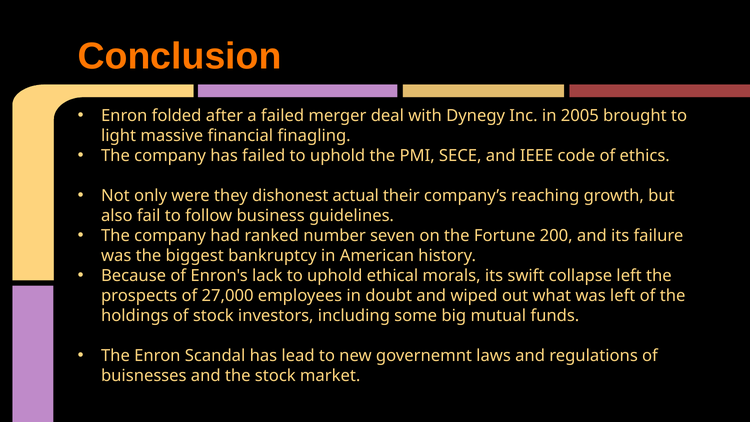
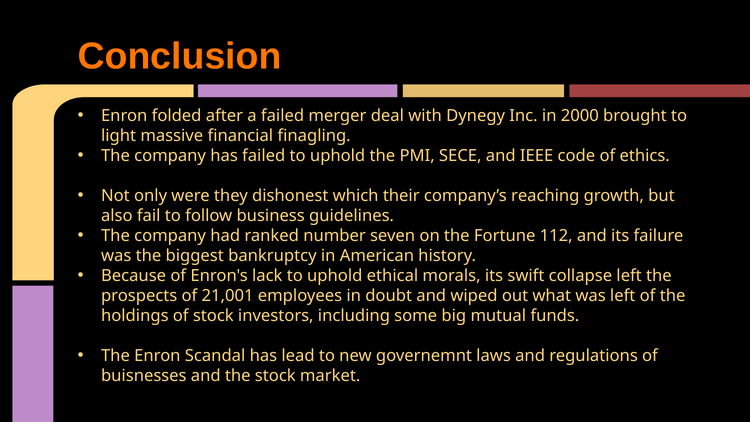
2005: 2005 -> 2000 (580, 116)
actual: actual -> which (356, 196)
200: 200 -> 112 (556, 236)
27,000: 27,000 -> 21,001 (228, 296)
